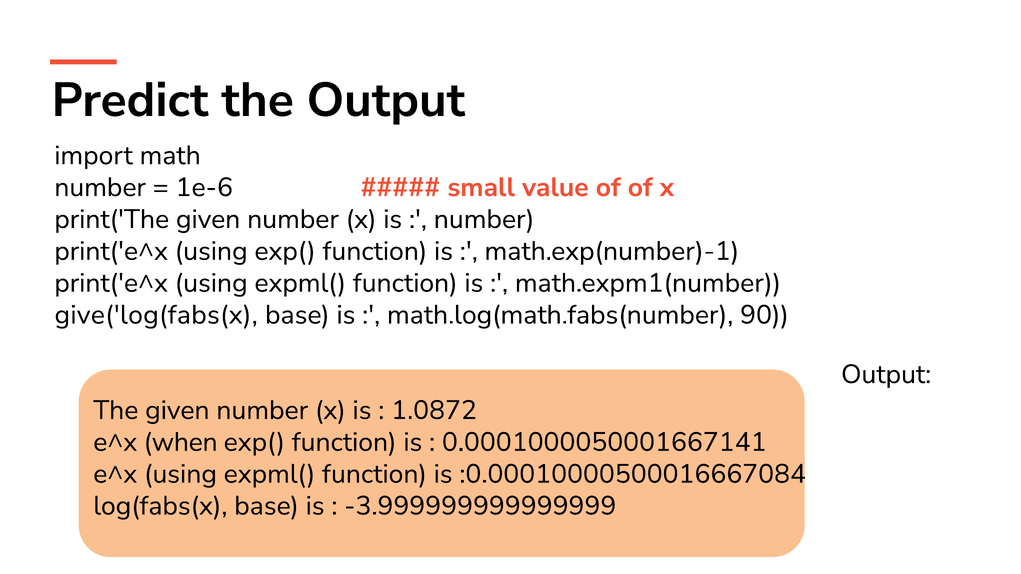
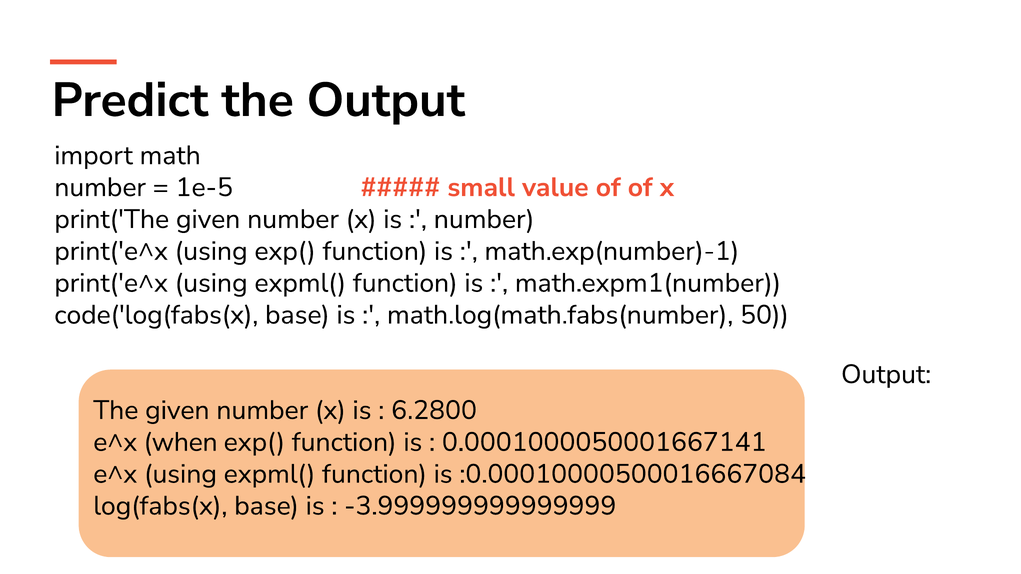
1e-6: 1e-6 -> 1e-5 (204, 187)
give('log(fabs(x: give('log(fabs(x -> code('log(fabs(x (156, 315)
90: 90 -> 50 (764, 315)
1.0872: 1.0872 -> 6.2800 (434, 410)
